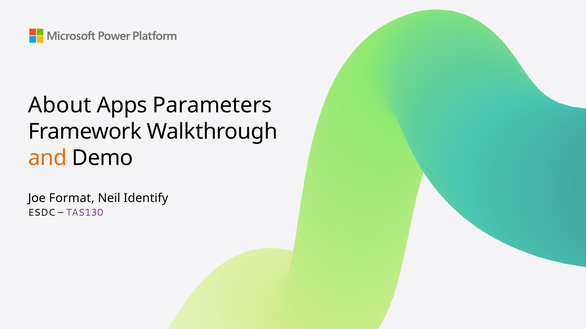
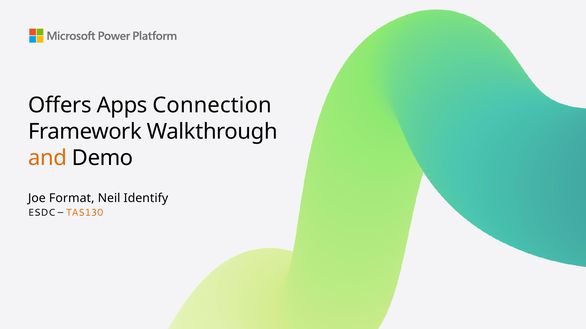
About: About -> Offers (60, 105)
Parameters: Parameters -> Connection (212, 105)
TAS130 colour: purple -> orange (85, 213)
